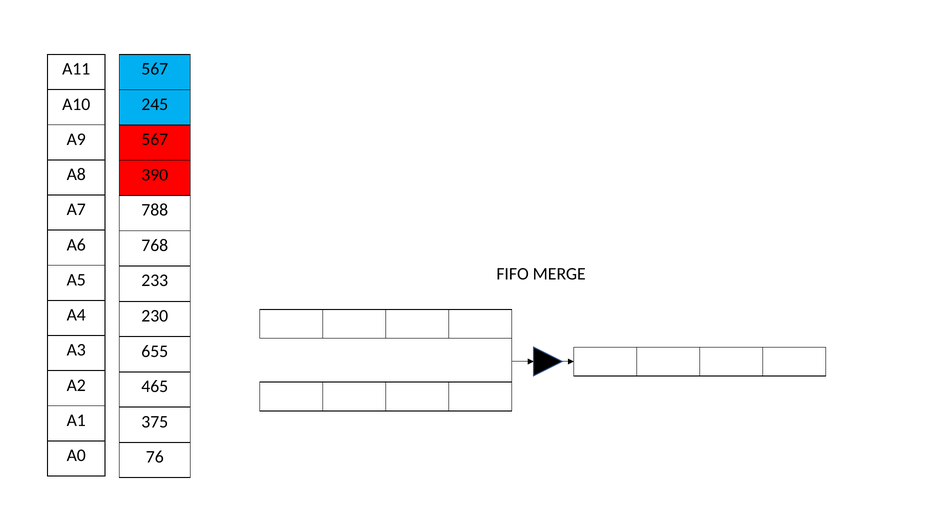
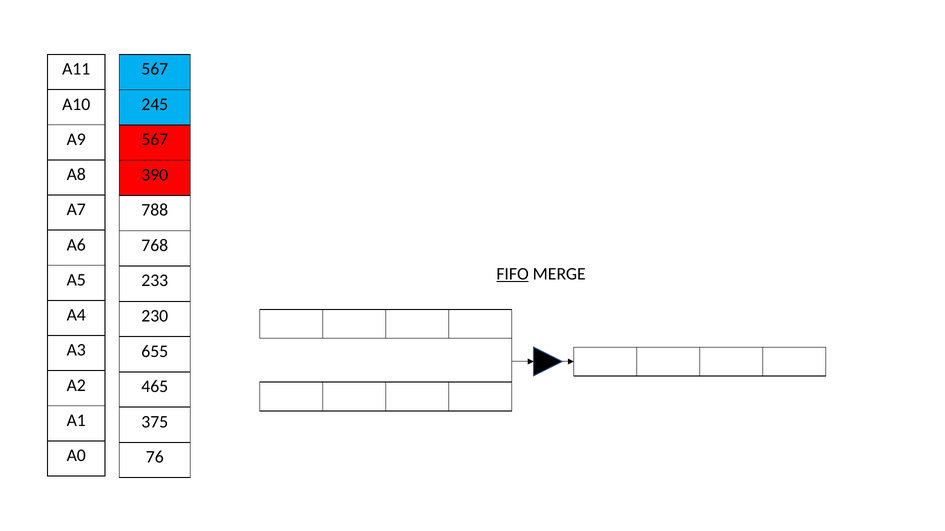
FIFO underline: none -> present (513, 274)
